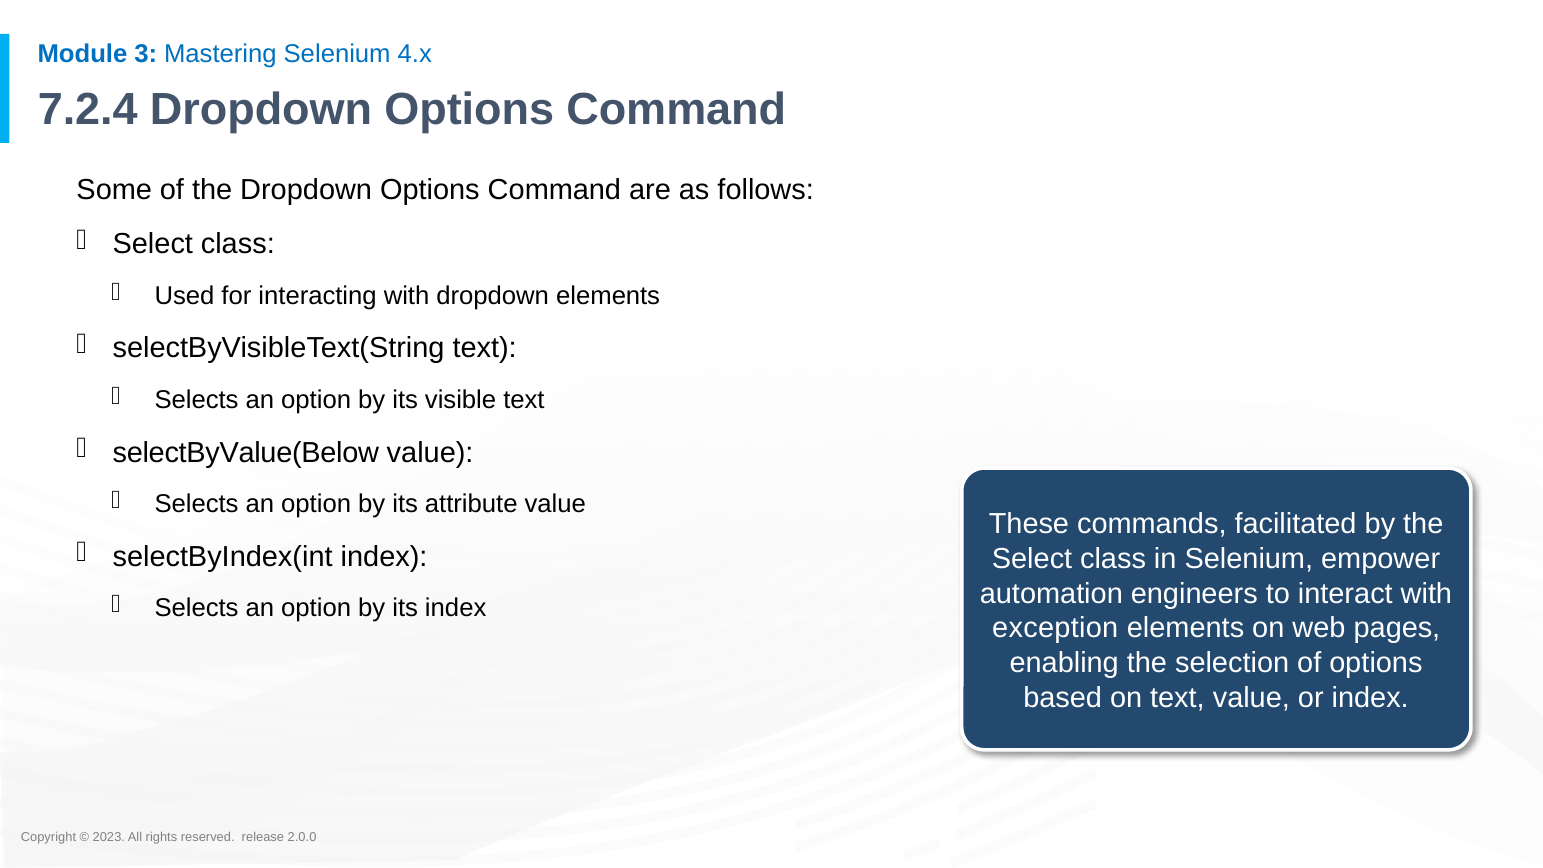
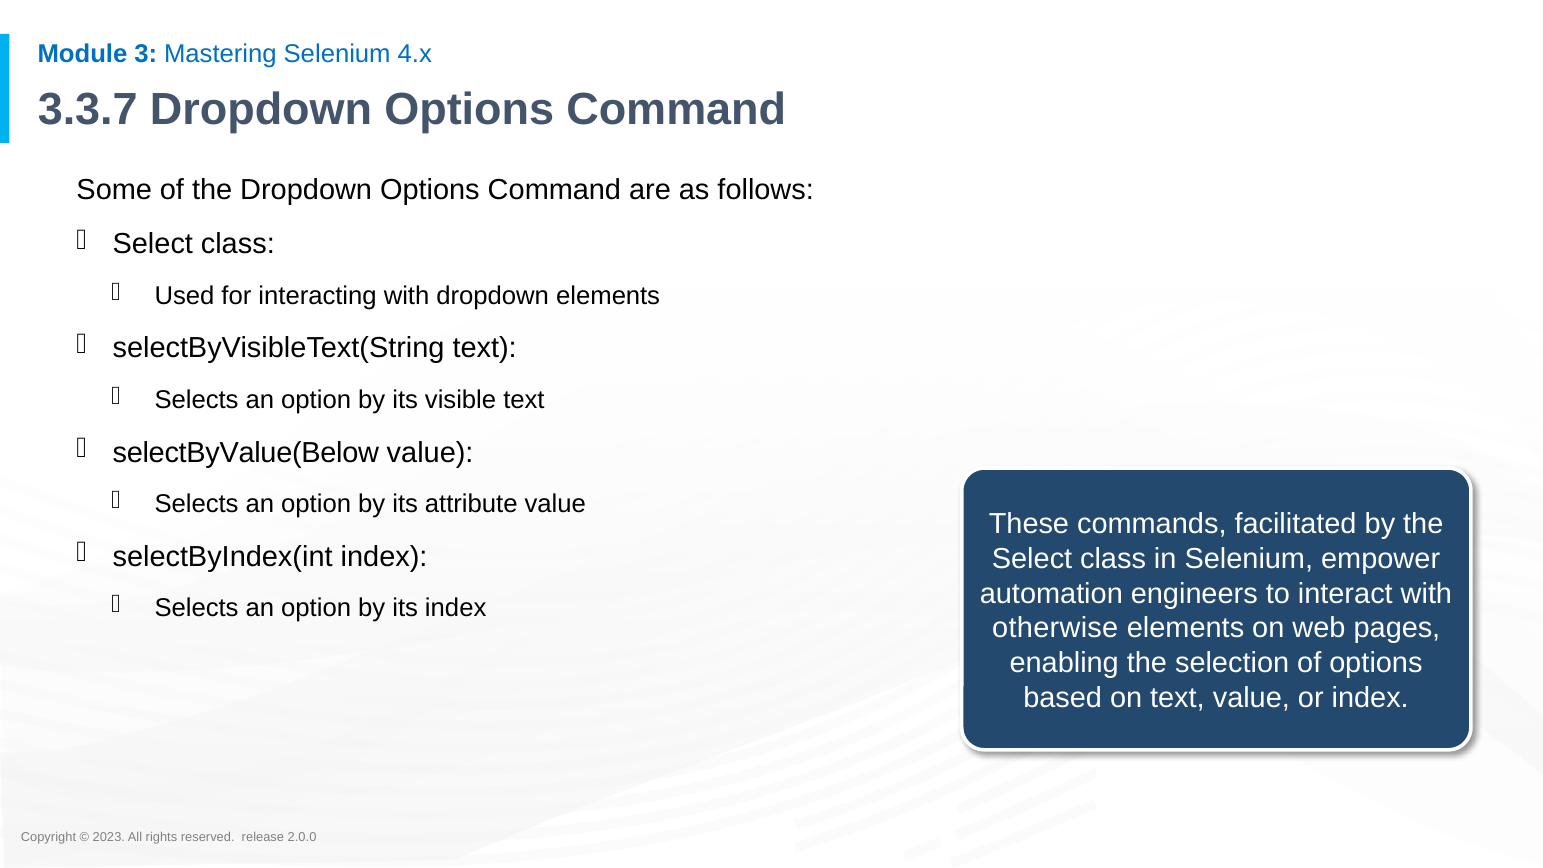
7.2.4: 7.2.4 -> 3.3.7 (88, 110)
exception: exception -> otherwise (1055, 628)
